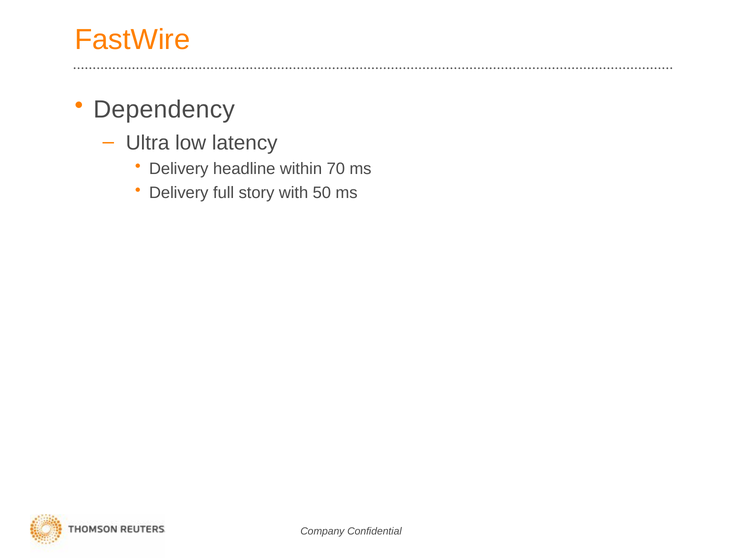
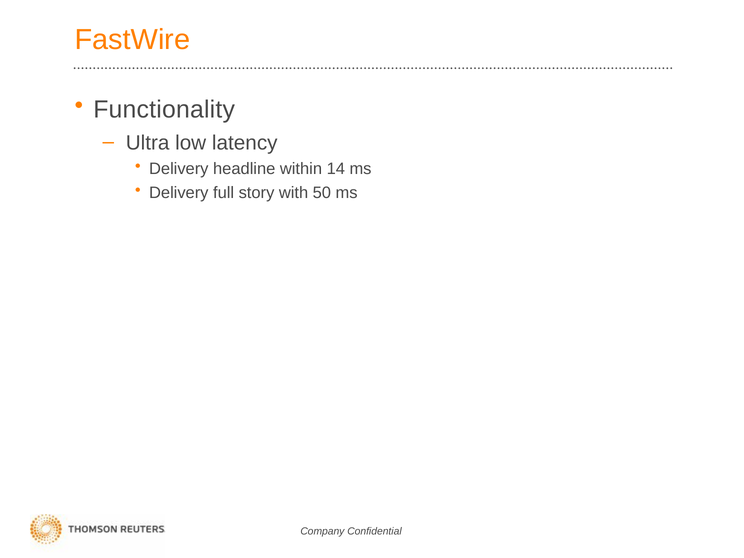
Dependency: Dependency -> Functionality (164, 110)
70: 70 -> 14 (336, 169)
